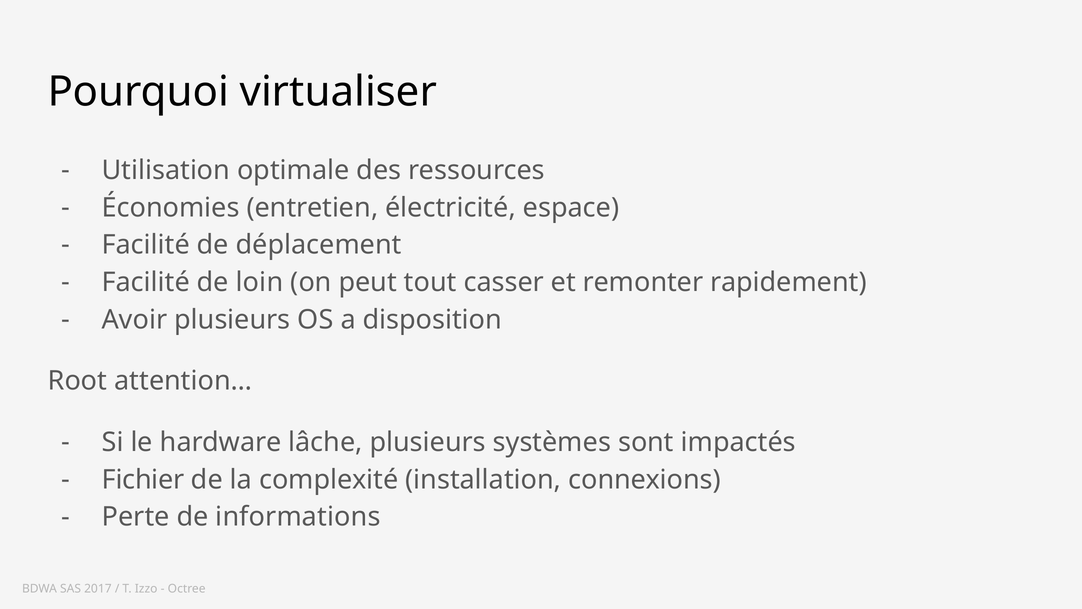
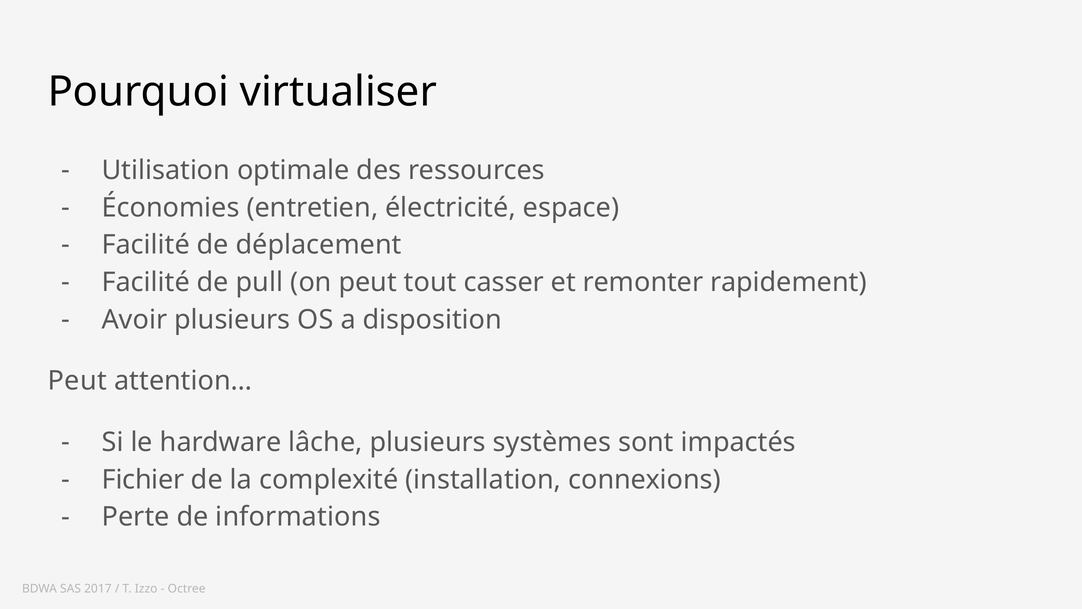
loin: loin -> pull (259, 282)
Root: Root -> Peut (77, 381)
